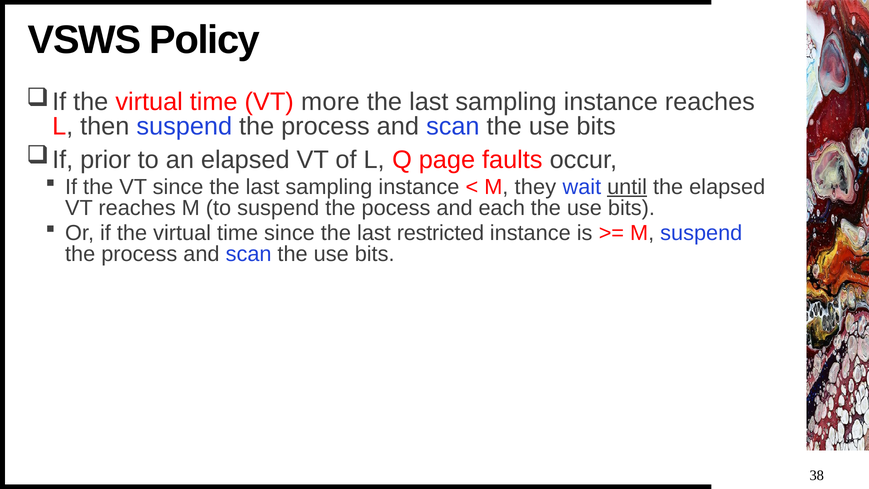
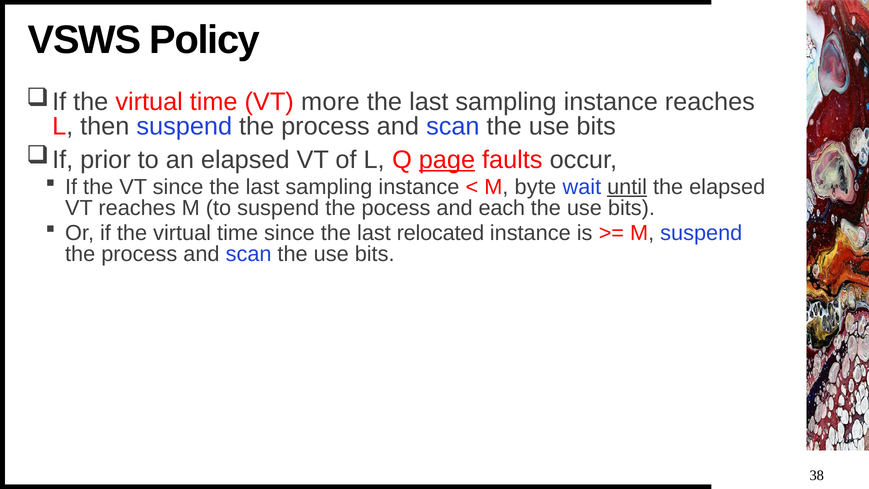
page underline: none -> present (447, 160)
they: they -> byte (535, 187)
restricted: restricted -> relocated (440, 233)
